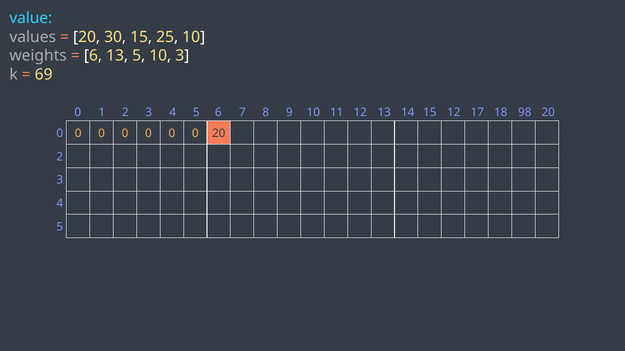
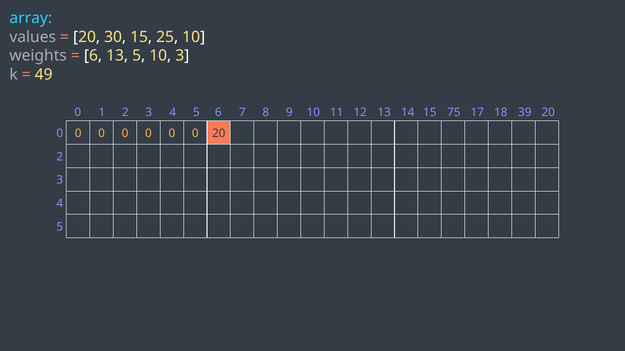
value: value -> array (31, 18)
69: 69 -> 49 (44, 75)
15 12: 12 -> 75 (454, 113)
98: 98 -> 39 (525, 113)
